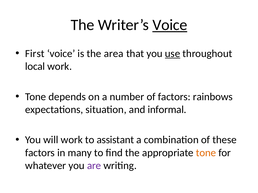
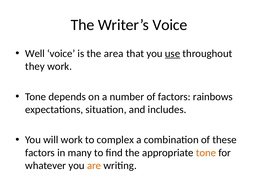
Voice underline: present -> none (170, 25)
First: First -> Well (35, 54)
local: local -> they (35, 67)
informal: informal -> includes (167, 110)
assistant: assistant -> complex (115, 140)
are colour: purple -> orange (94, 166)
